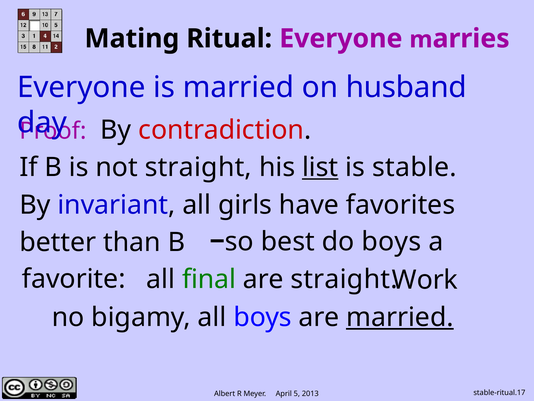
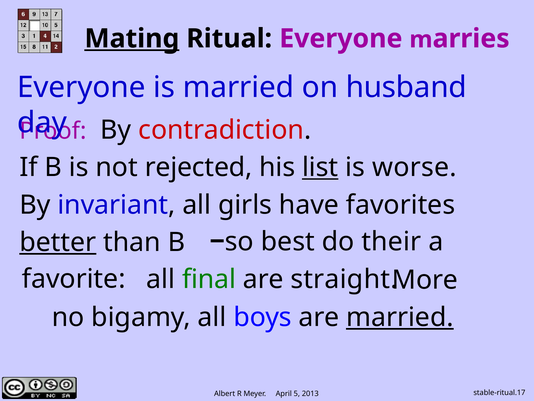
Mating underline: none -> present (132, 39)
not straight: straight -> rejected (198, 167)
stable: stable -> worse (415, 167)
better underline: none -> present (58, 242)
do boys: boys -> their (391, 241)
Work: Work -> More (425, 280)
